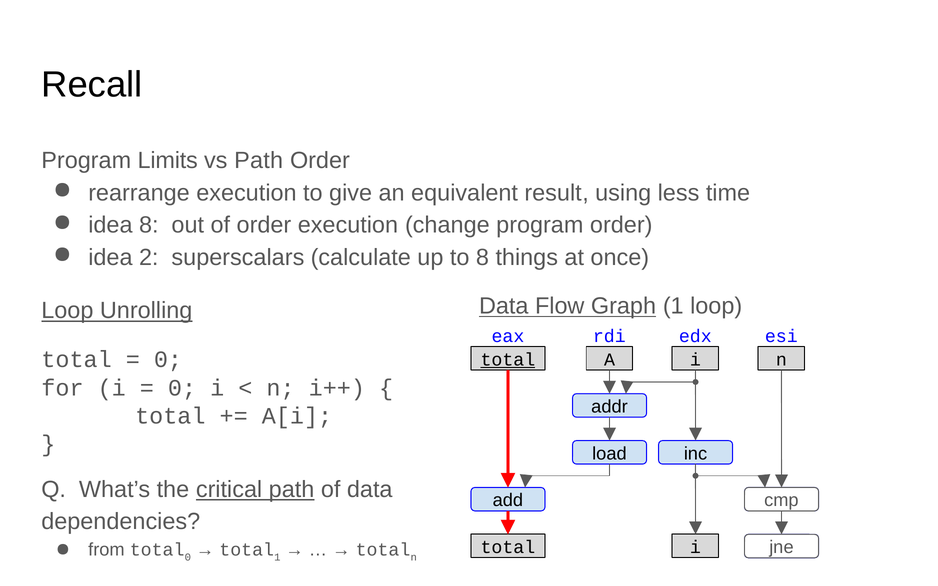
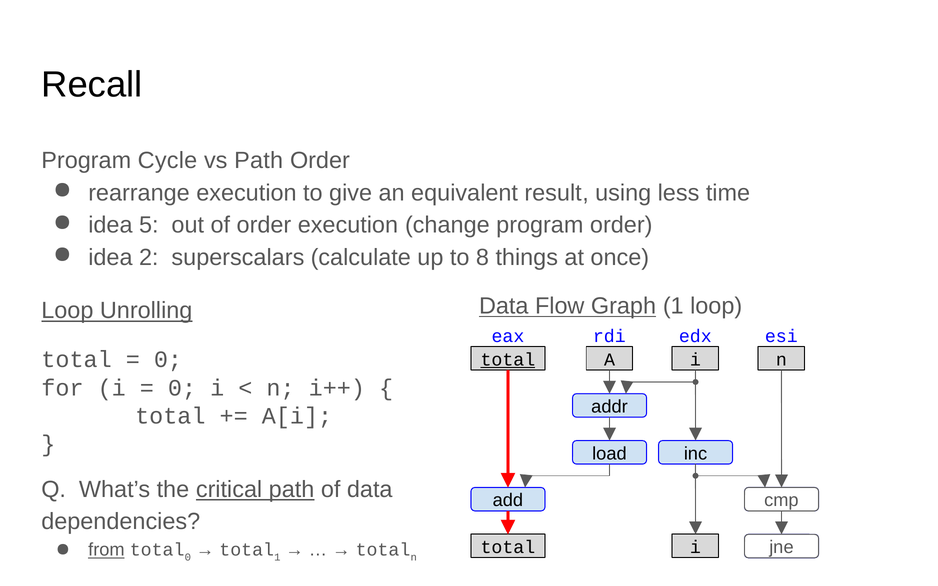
Limits: Limits -> Cycle (167, 161)
idea 8: 8 -> 5 (149, 225)
from underline: none -> present (106, 550)
